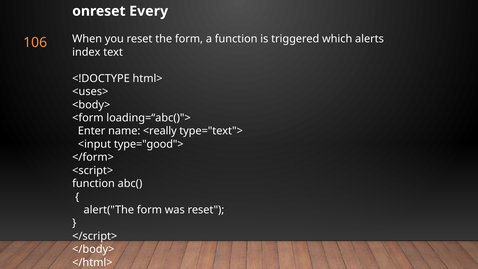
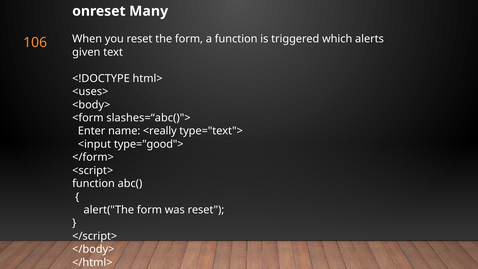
Every: Every -> Many (149, 11)
index: index -> given (86, 52)
loading=“abc()">: loading=“abc()"> -> slashes=“abc()"> (148, 118)
